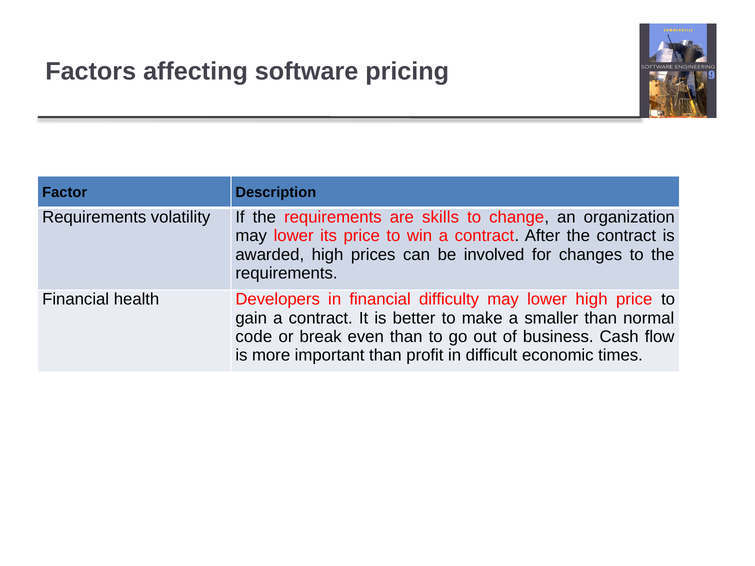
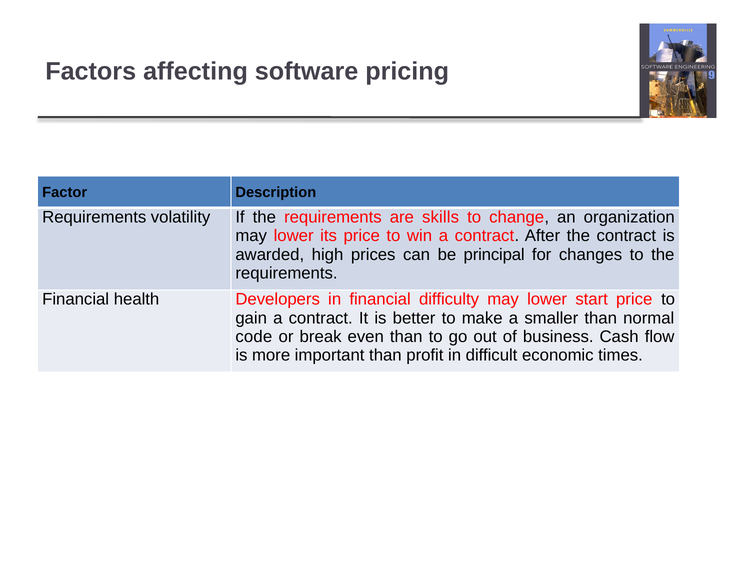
involved: involved -> principal (494, 255)
lower high: high -> start (592, 300)
